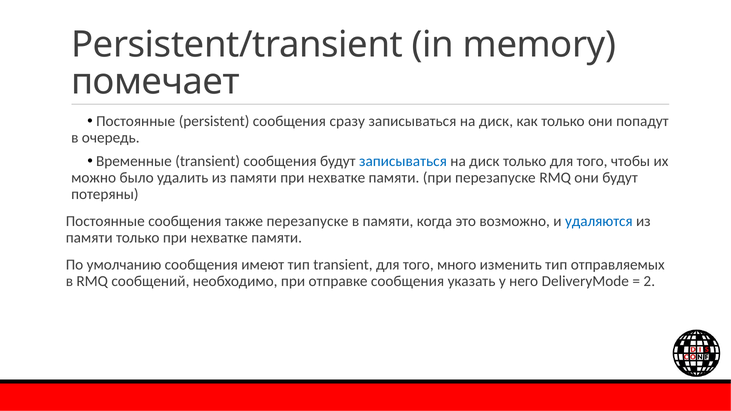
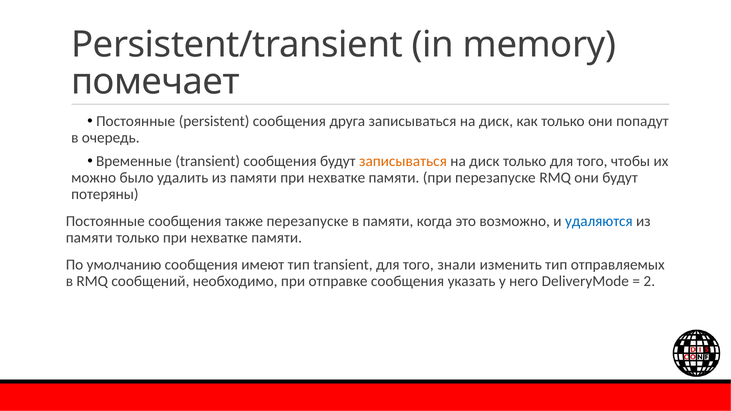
сразу: сразу -> друга (347, 122)
записываться colour: blue -> orange (403, 161)
много: много -> знали (457, 265)
